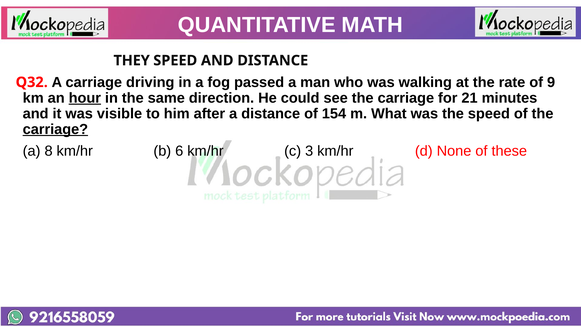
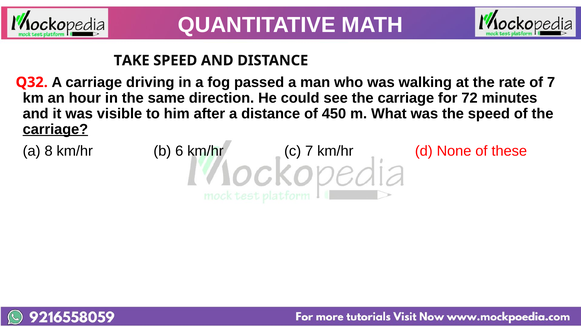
THEY: THEY -> TAKE (132, 60)
of 9: 9 -> 7 (551, 82)
hour underline: present -> none (85, 98)
21: 21 -> 72 (470, 98)
154: 154 -> 450 (334, 114)
c 3: 3 -> 7 (309, 151)
